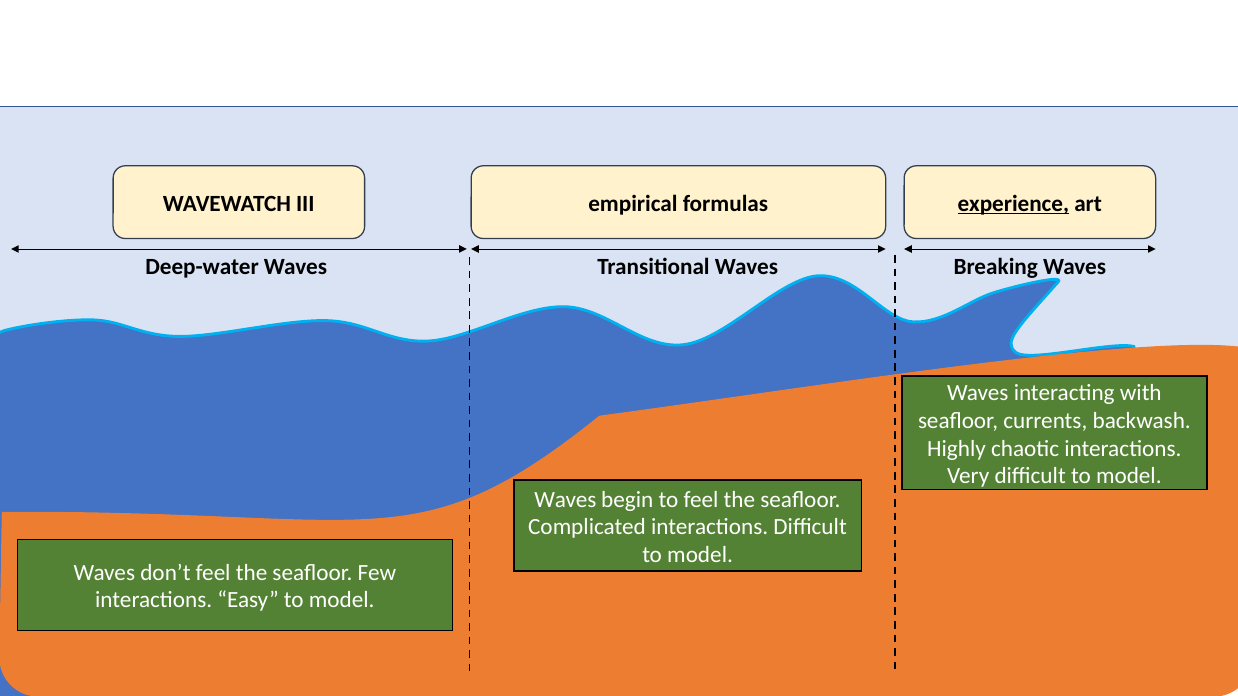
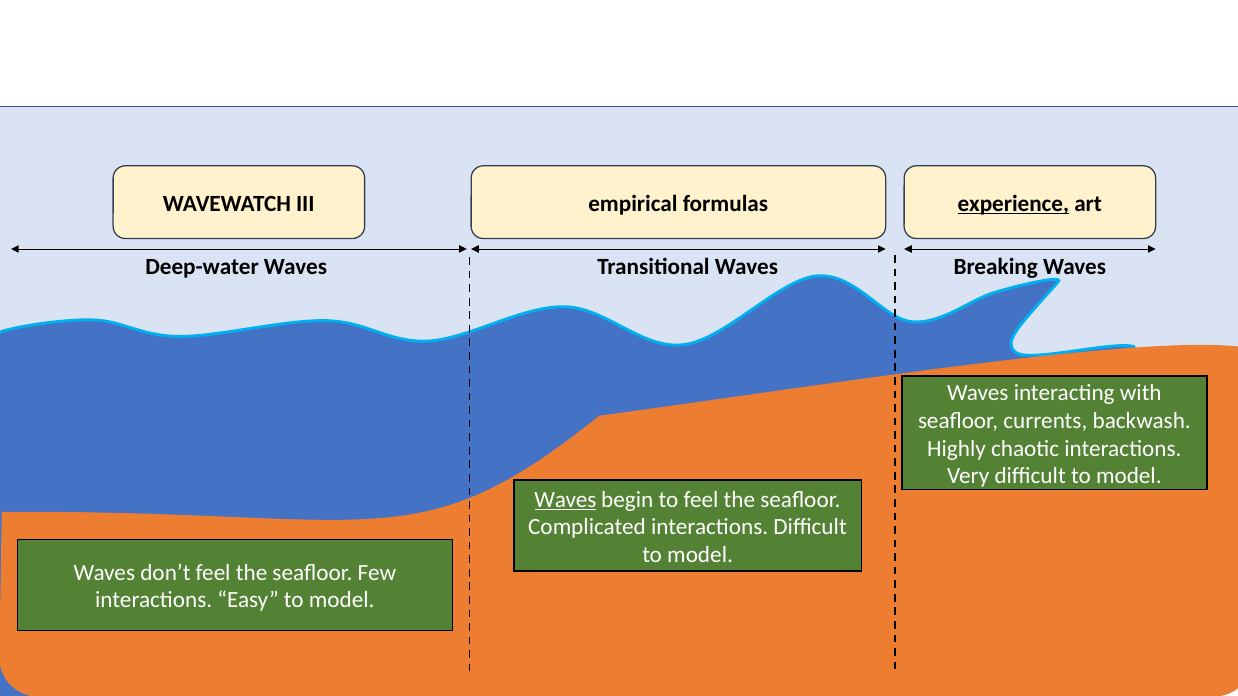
Waves underline: none -> present (565, 500)
